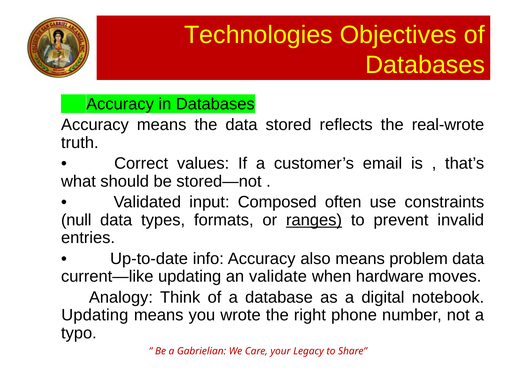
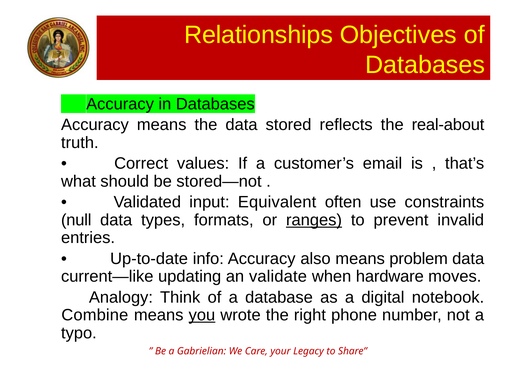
Technologies: Technologies -> Relationships (258, 35)
real-wrote: real-wrote -> real-about (448, 125)
Composed: Composed -> Equivalent (277, 202)
Updating: Updating -> Combine (95, 315)
you underline: none -> present (202, 315)
